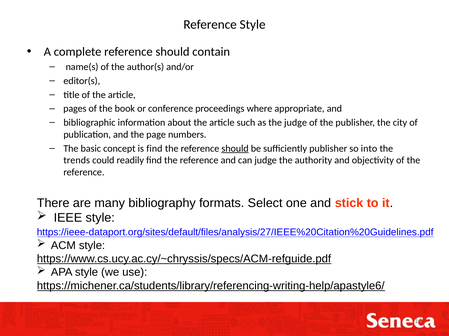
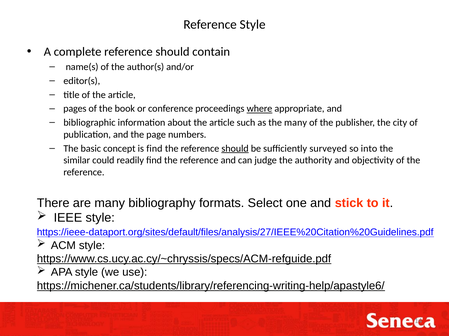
where underline: none -> present (259, 109)
the judge: judge -> many (296, 123)
sufficiently publisher: publisher -> surveyed (328, 149)
trends: trends -> similar (77, 161)
